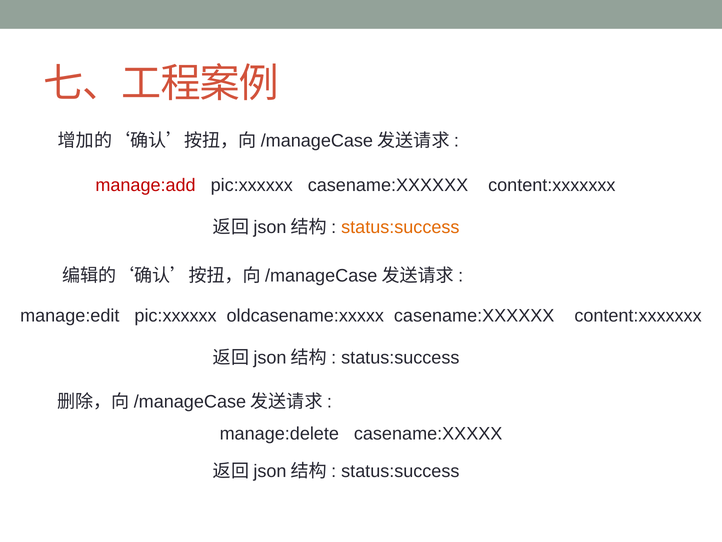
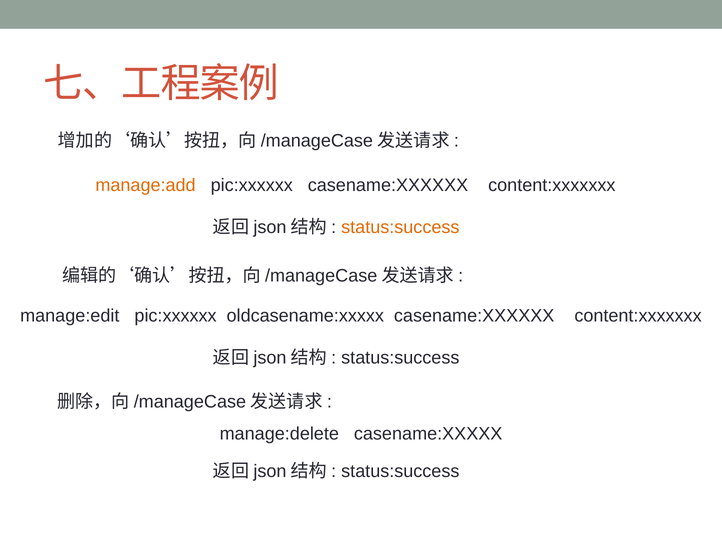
manage:add colour: red -> orange (146, 185)
